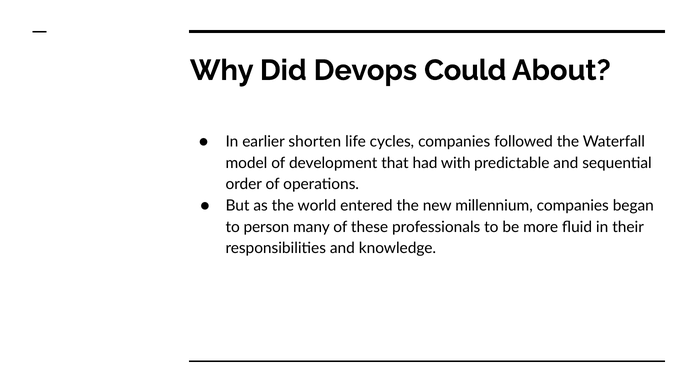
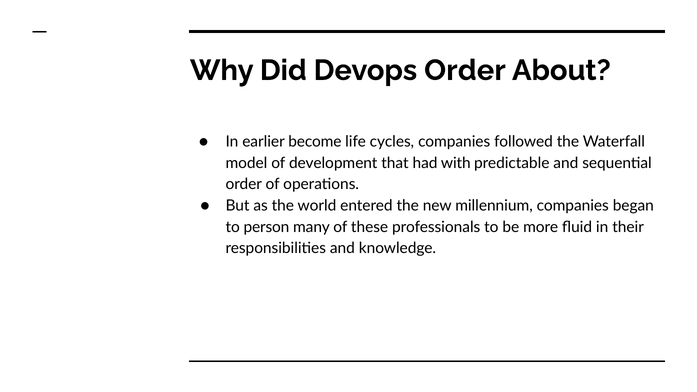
Devops Could: Could -> Order (465, 70)
shorten: shorten -> become (315, 142)
